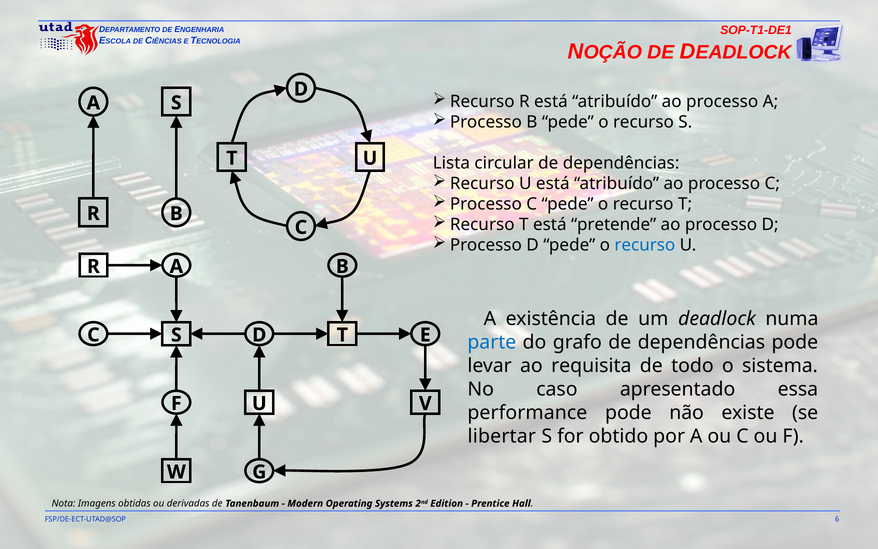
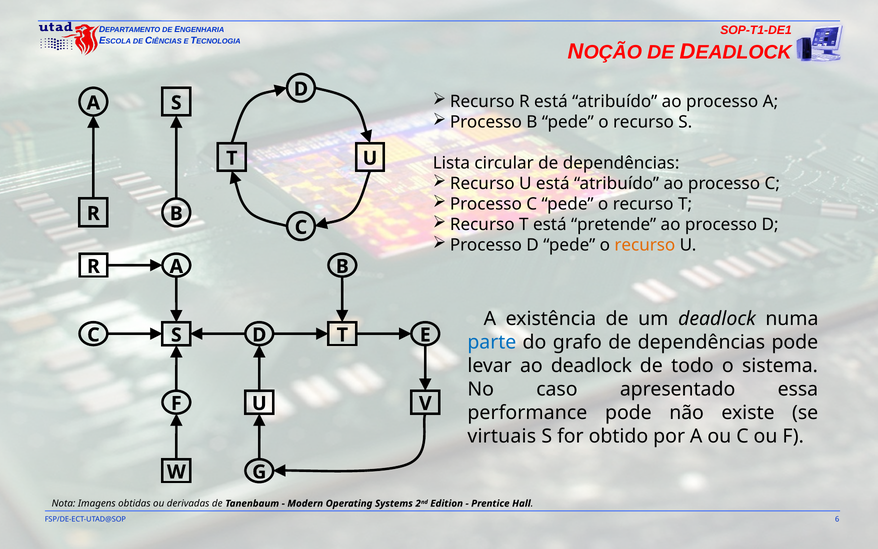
recurso colour: blue -> orange (645, 245)
ao requisita: requisita -> deadlock (591, 366)
libertar: libertar -> virtuais (502, 436)
